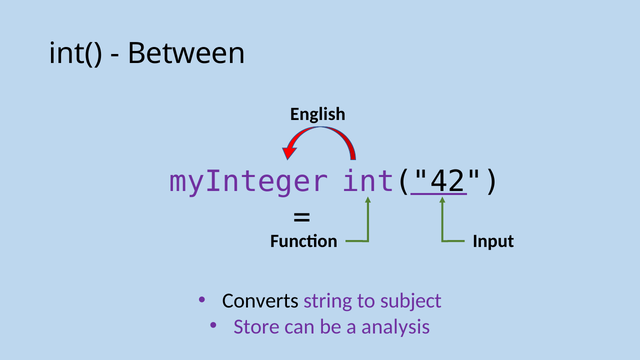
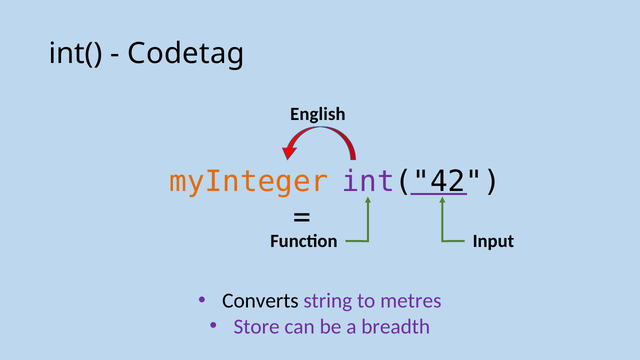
Between: Between -> Codetag (186, 54)
myInteger colour: purple -> orange (249, 182)
subject: subject -> metres (411, 301)
analysis: analysis -> breadth (396, 327)
